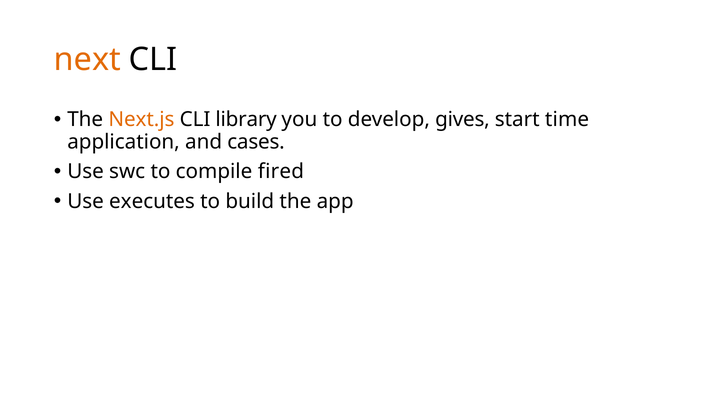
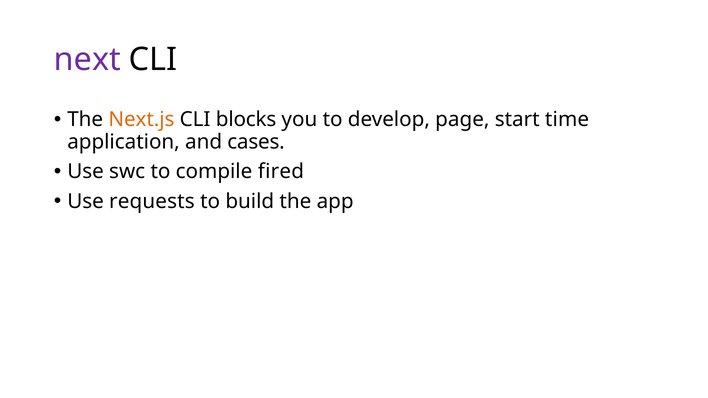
next colour: orange -> purple (87, 59)
library: library -> blocks (246, 120)
gives: gives -> page (462, 120)
executes: executes -> requests (152, 201)
